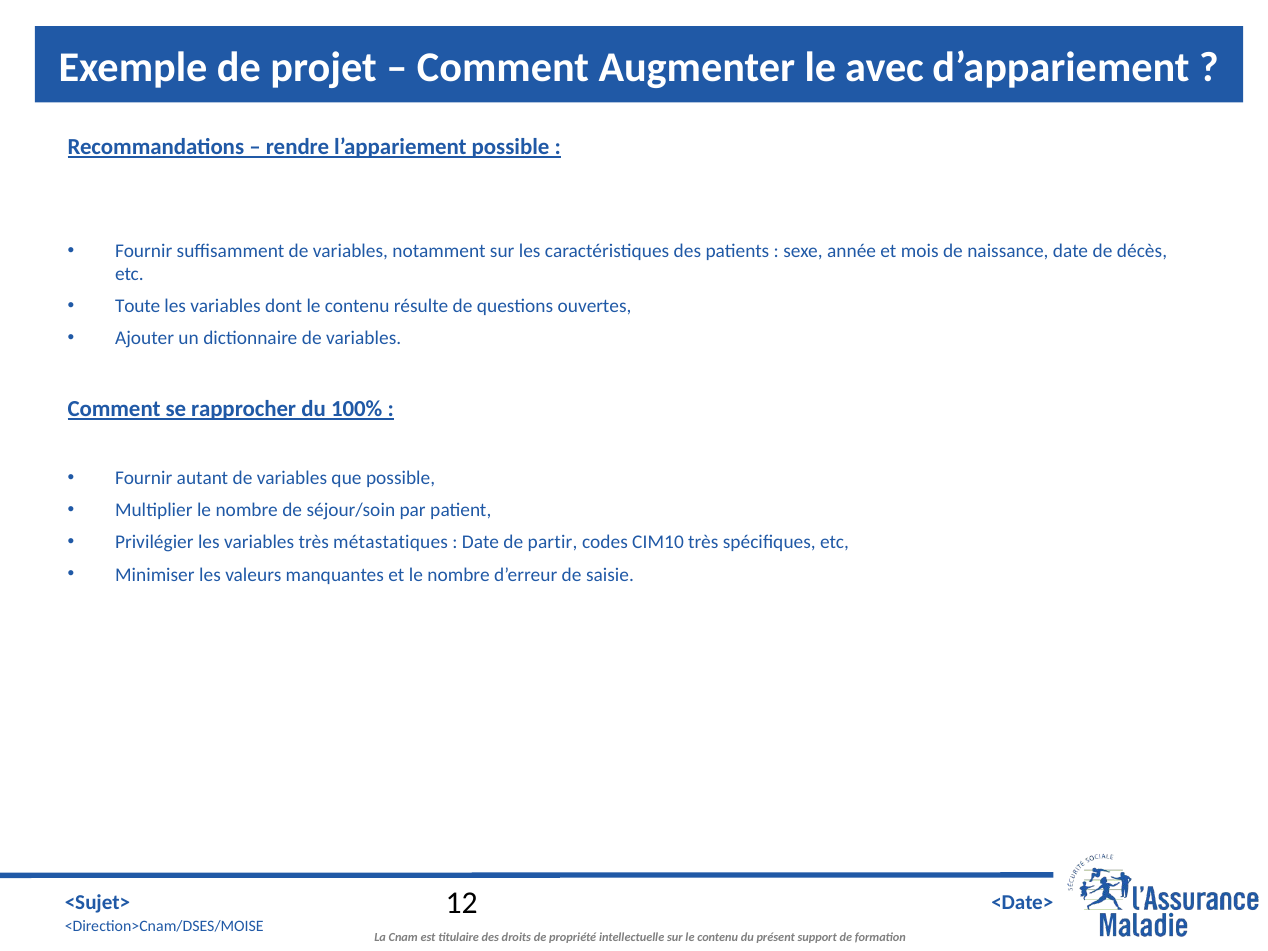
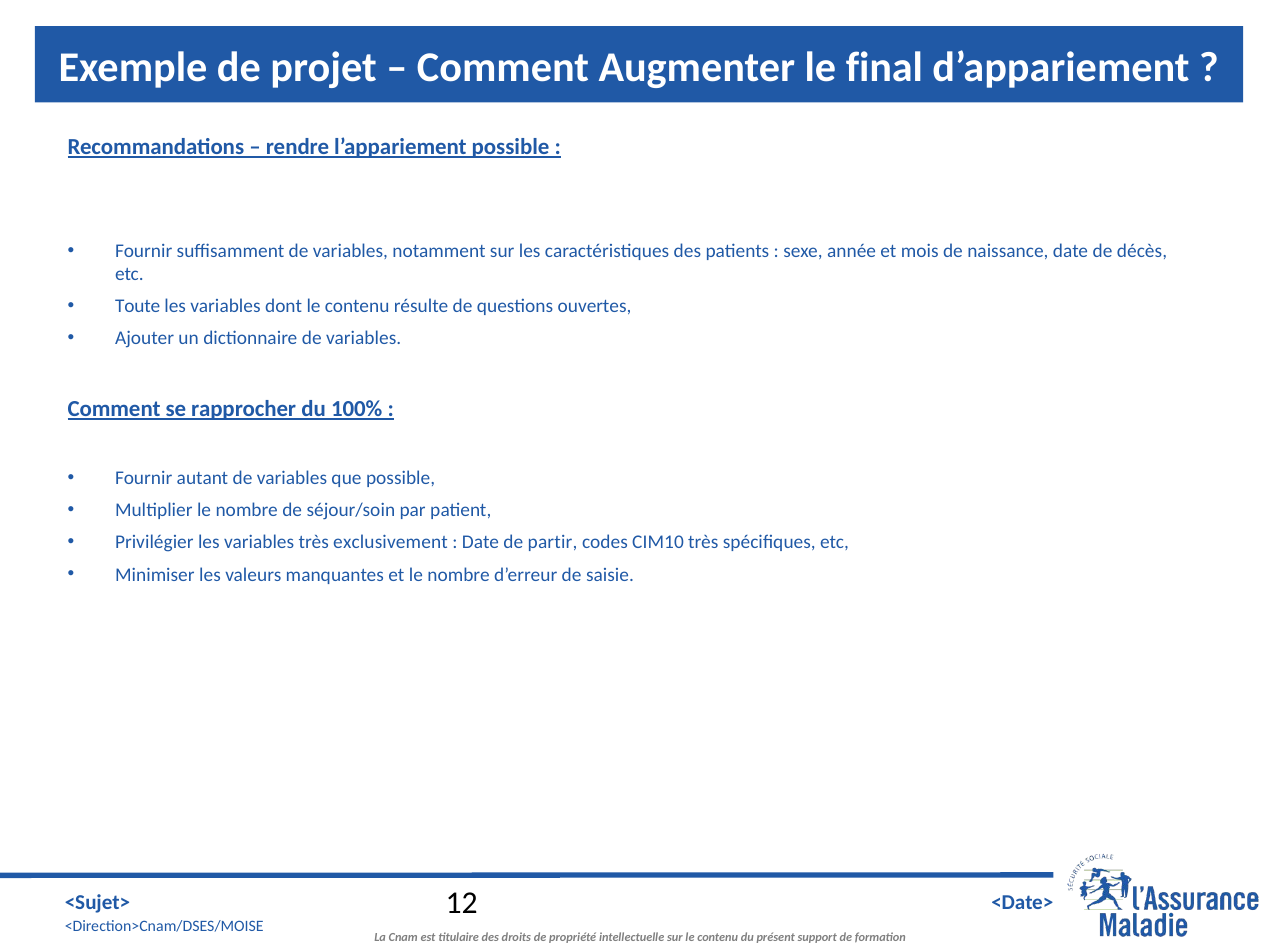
avec: avec -> final (884, 67)
métastatiques: métastatiques -> exclusivement (391, 542)
